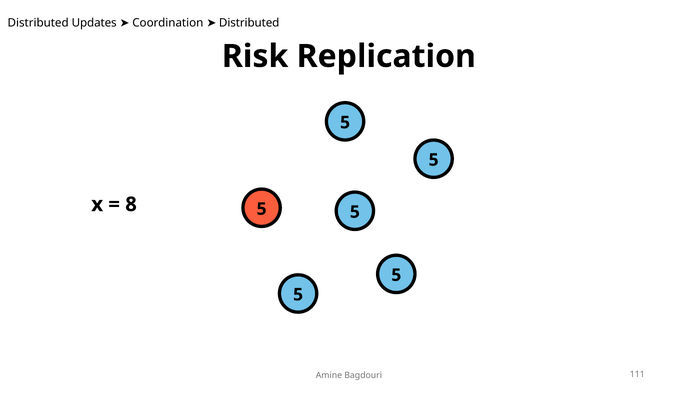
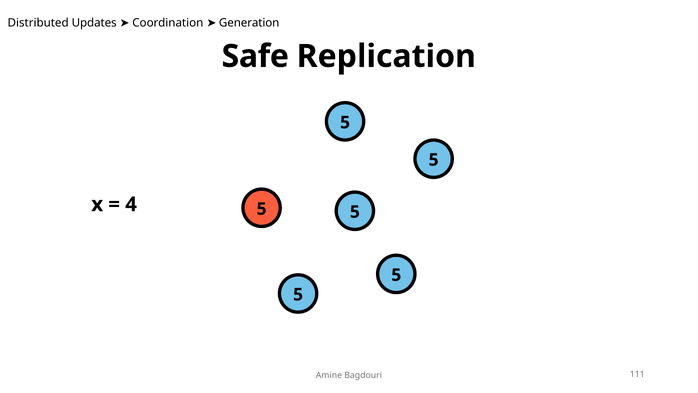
Coordination Distributed: Distributed -> Generation (249, 23)
Risk: Risk -> Safe (255, 56)
8: 8 -> 4 (131, 204)
